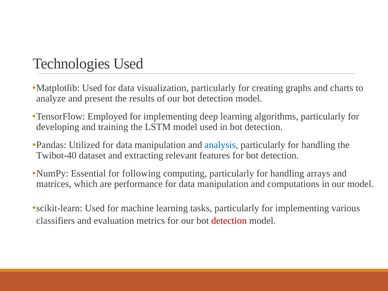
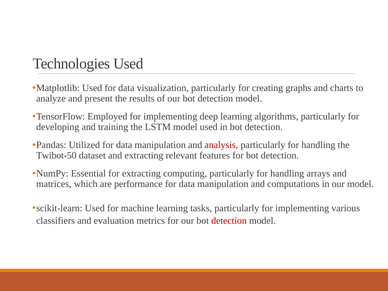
analysis colour: blue -> red (221, 145)
Twibot-40: Twibot-40 -> Twibot-50 (56, 155)
for following: following -> extracting (141, 173)
